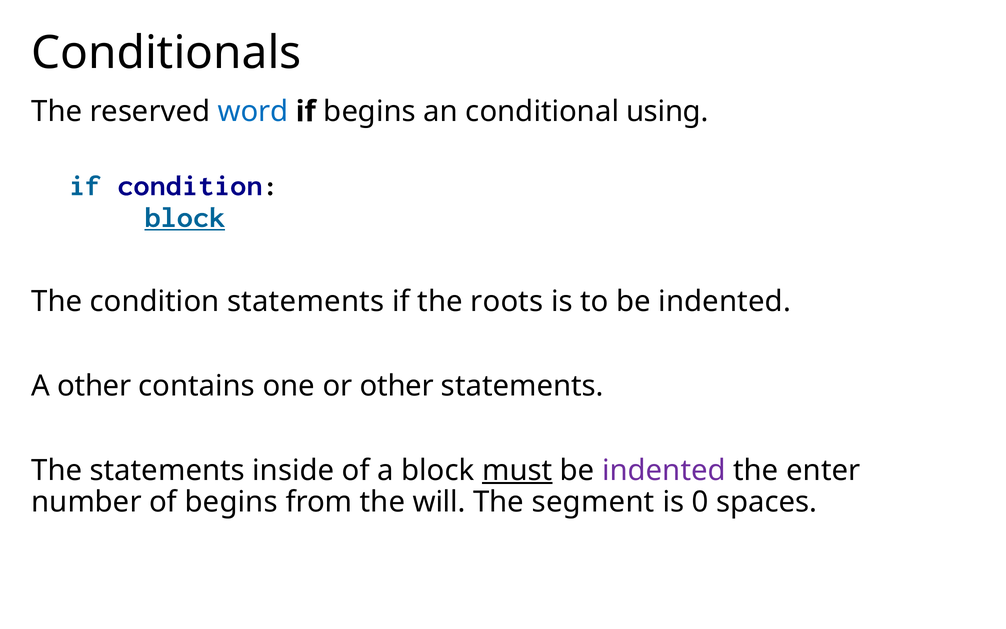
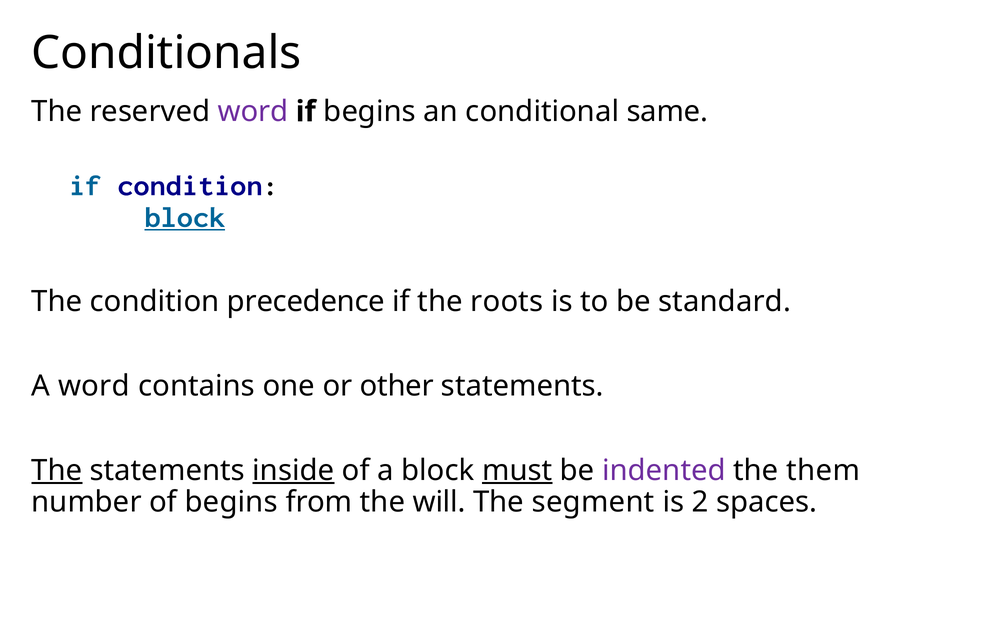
word colour: blue -> purple (253, 112)
using: using -> same (667, 112)
condition statements: statements -> precedence (306, 301)
to be indented: indented -> standard (725, 301)
A other: other -> word (94, 386)
The underline: none -> present (57, 470)
inside underline: none -> present (293, 470)
enter: enter -> them (823, 470)
0: 0 -> 2 (700, 502)
